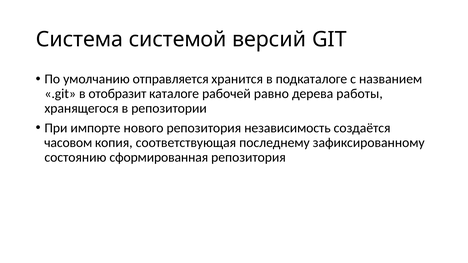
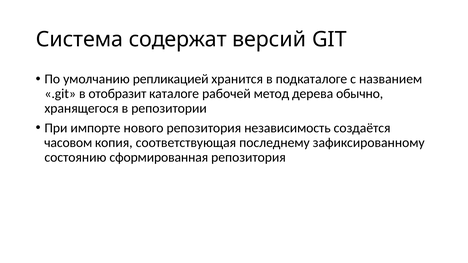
системой: системой -> содержат (178, 39)
отправляется: отправляется -> репликацией (171, 79)
равно: равно -> метод (271, 94)
работы: работы -> обычно (360, 94)
